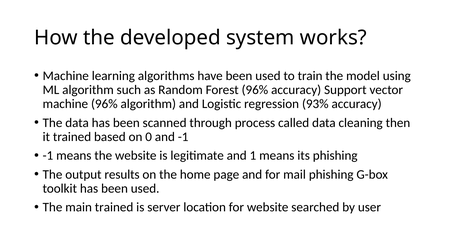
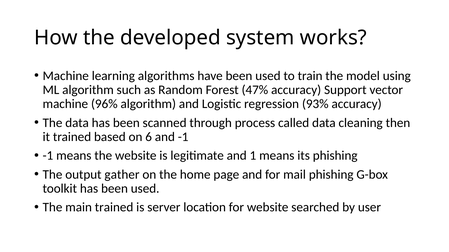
Forest 96%: 96% -> 47% (255, 90)
0: 0 -> 6 (149, 137)
results: results -> gather (122, 175)
